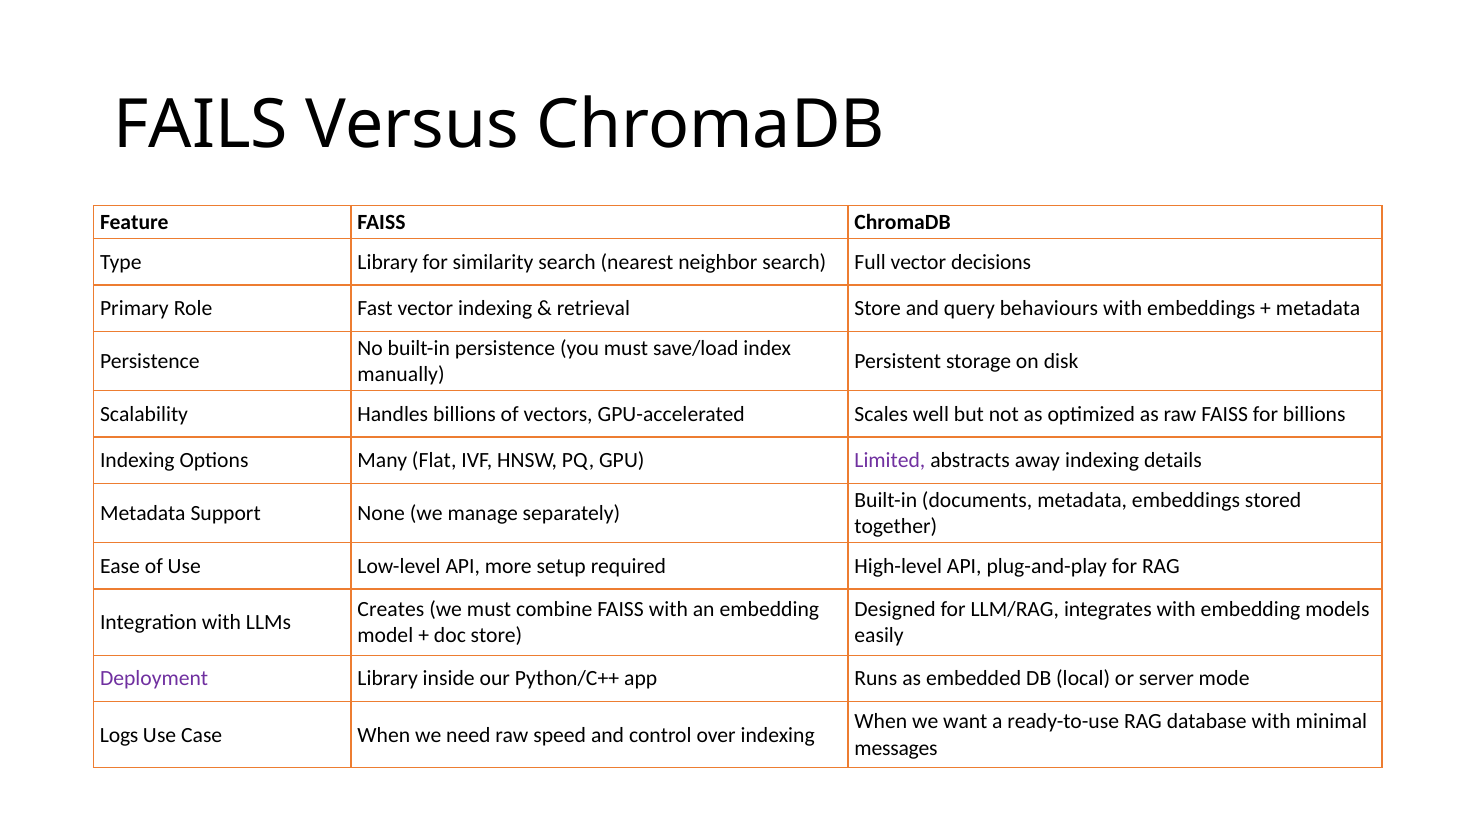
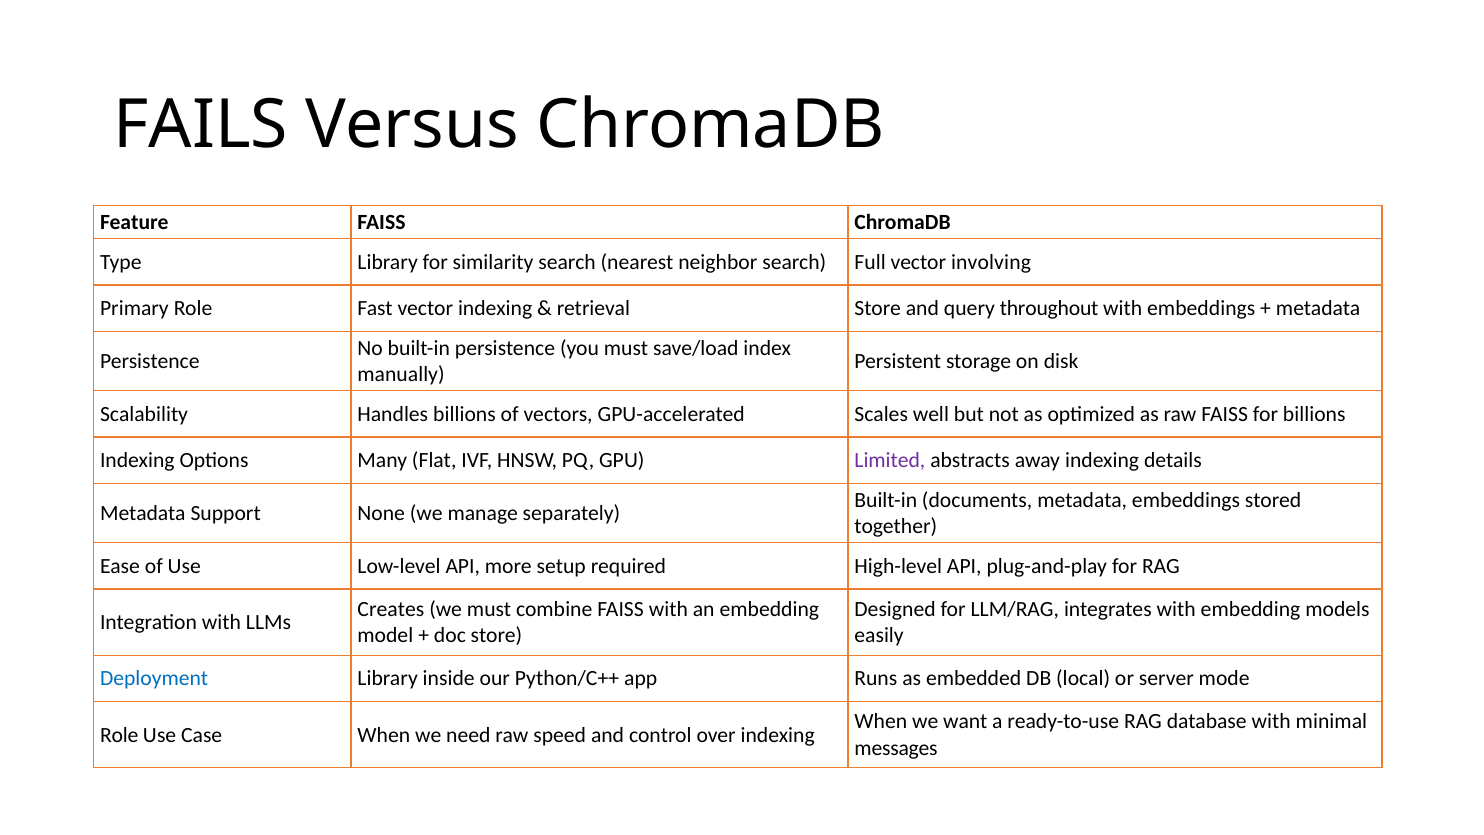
decisions: decisions -> involving (991, 262)
behaviours: behaviours -> throughout (1049, 308)
Deployment colour: purple -> blue (154, 678)
Logs: Logs -> Role (119, 735)
